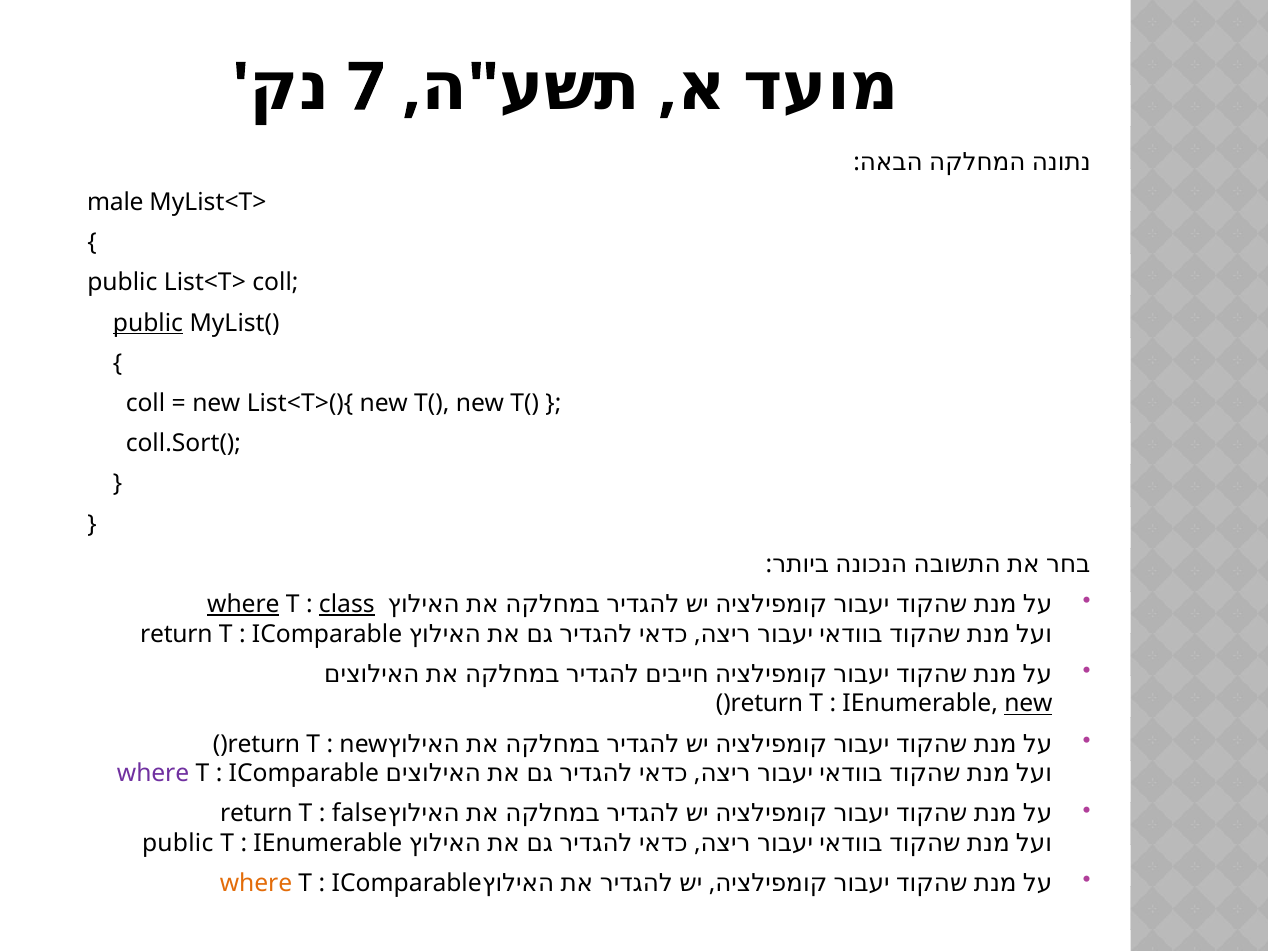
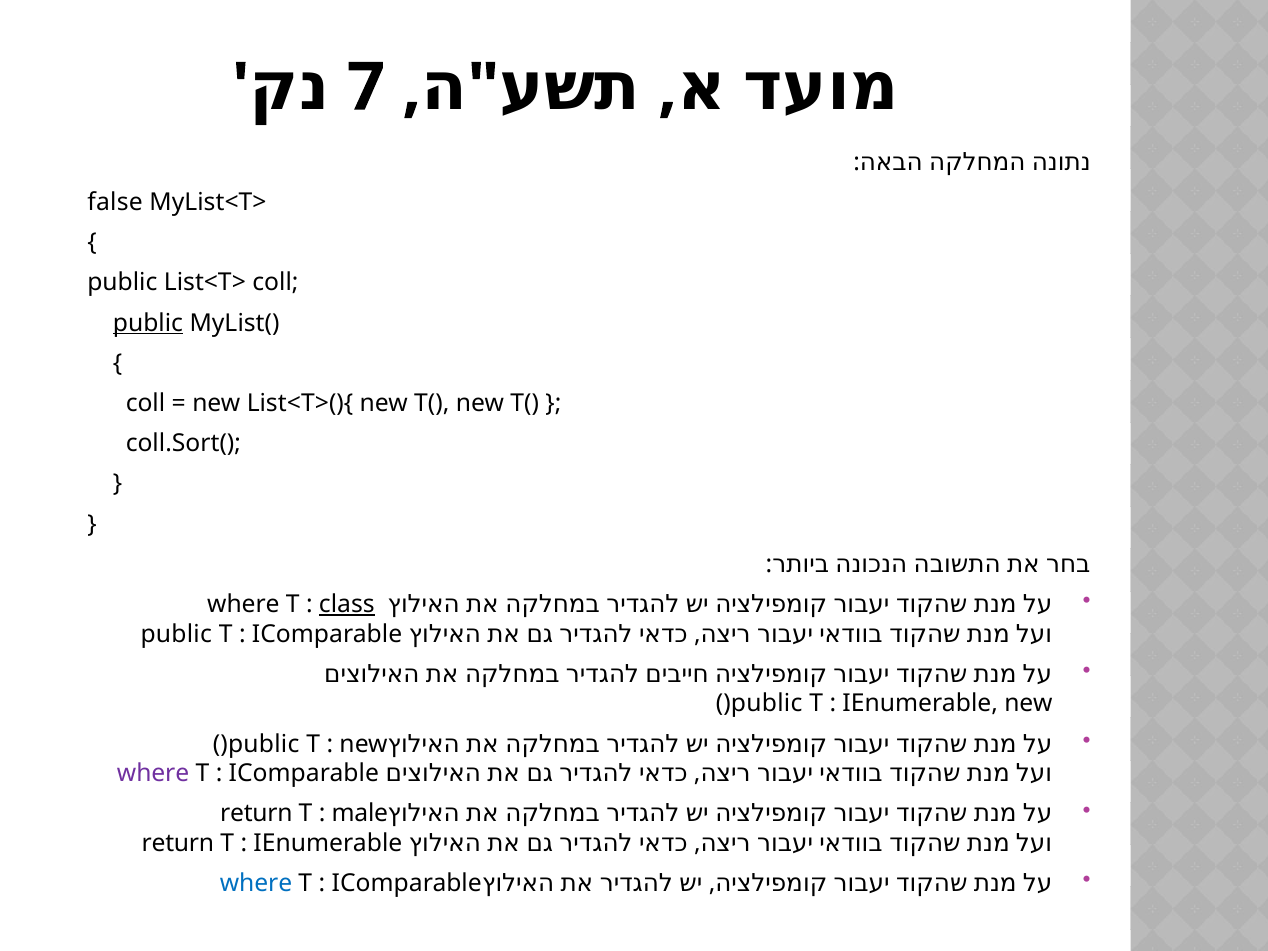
male: male -> false (115, 202)
where underline: present -> none (243, 604)
return: return -> public (176, 634)
return: return -> public (767, 704)
new underline: present -> none (1028, 704)
return: return -> public (264, 744)
false: false -> male (360, 814)
public: public -> return (178, 843)
where colour: orange -> blue (256, 883)
